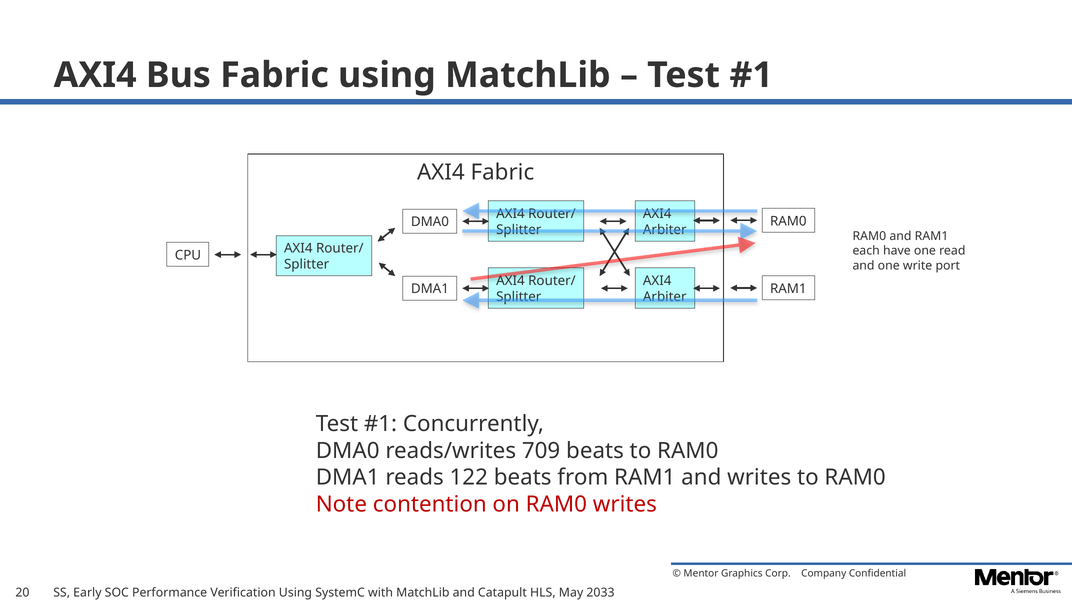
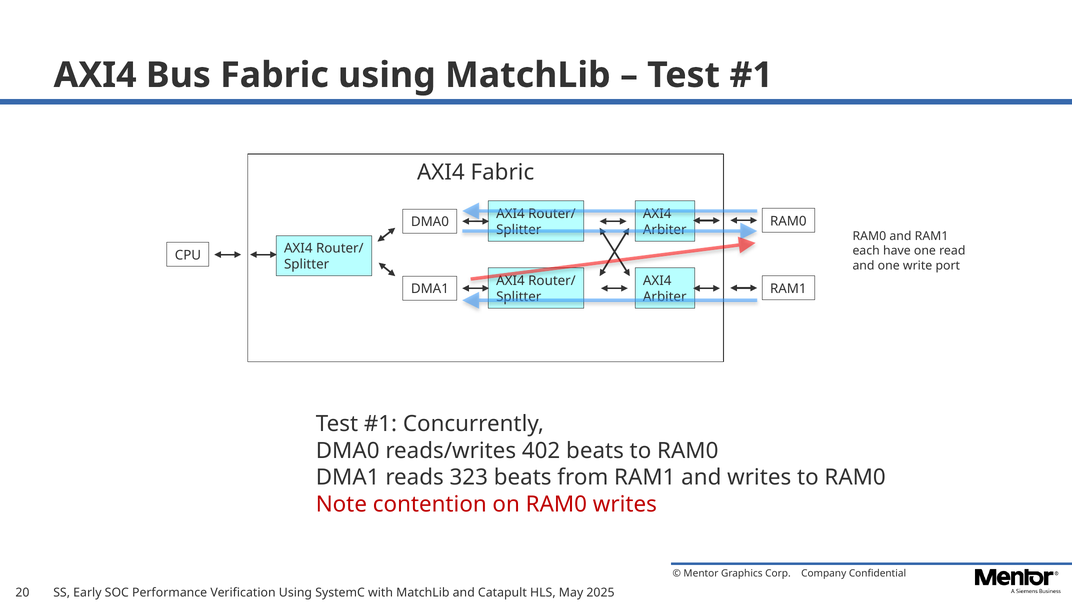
709: 709 -> 402 (541, 451)
122: 122 -> 323 (469, 478)
2033: 2033 -> 2025 (600, 593)
